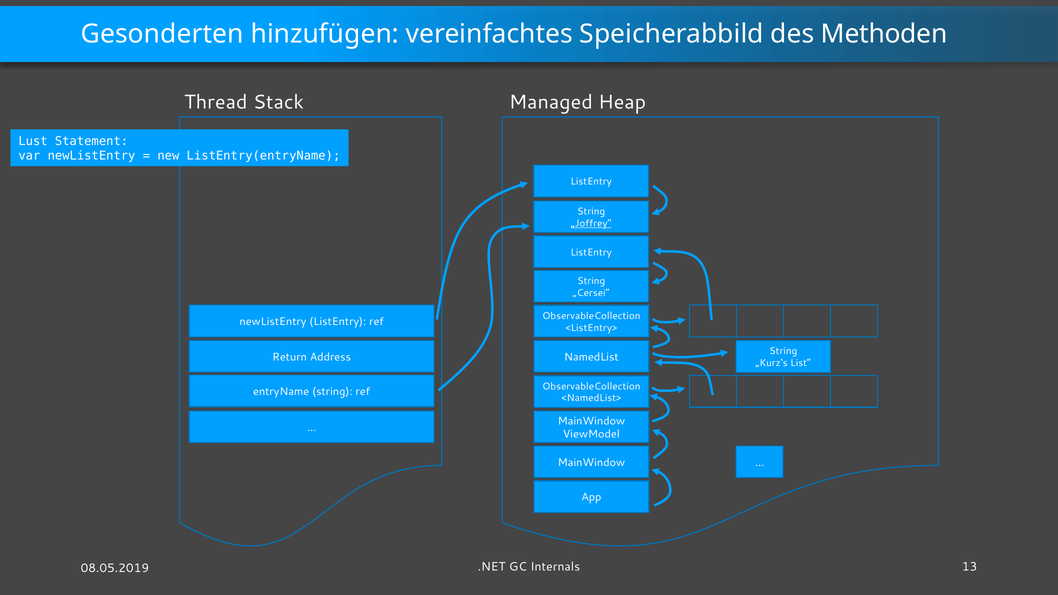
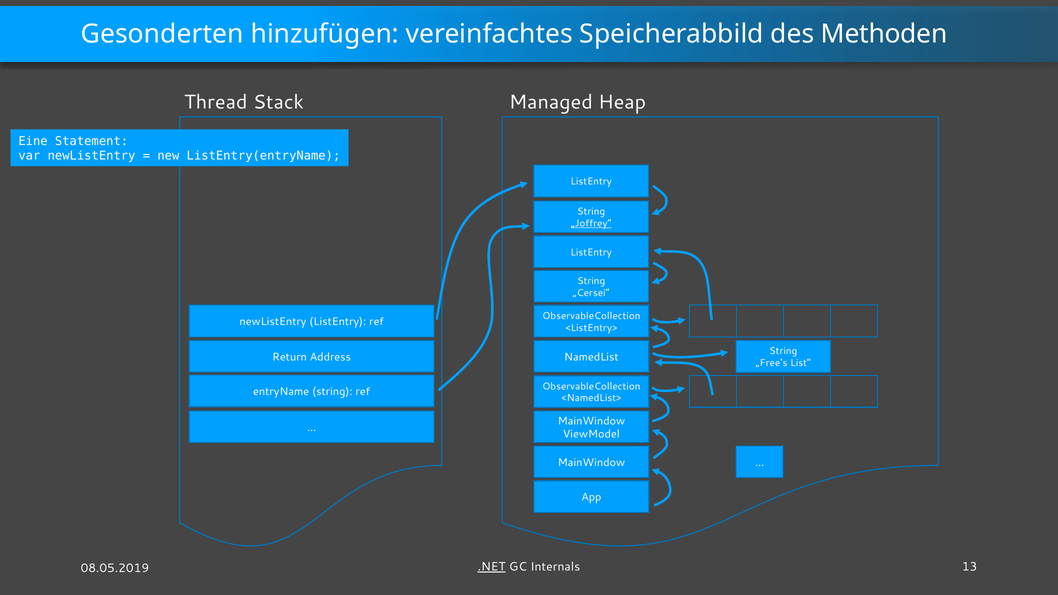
Lust: Lust -> Eine (33, 141)
„Kurz‘s: „Kurz‘s -> „Free‘s (771, 363)
.NET underline: none -> present (492, 567)
